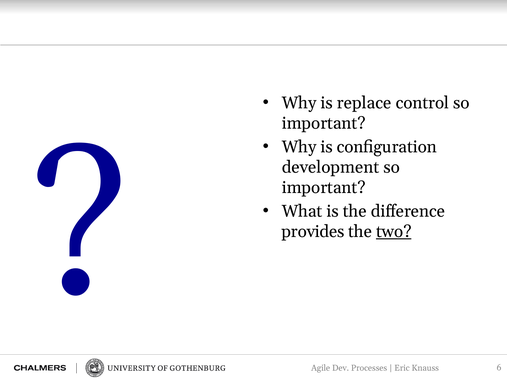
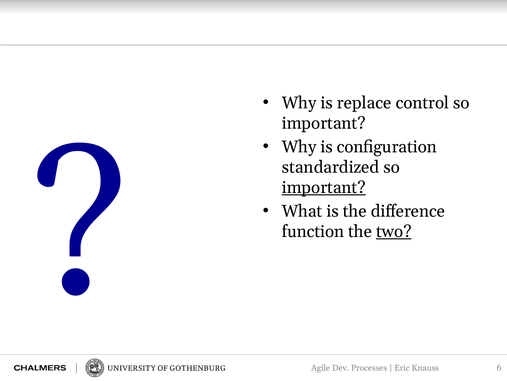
development: development -> standardized (331, 167)
important underline: none -> present (324, 187)
provides: provides -> function (313, 231)
